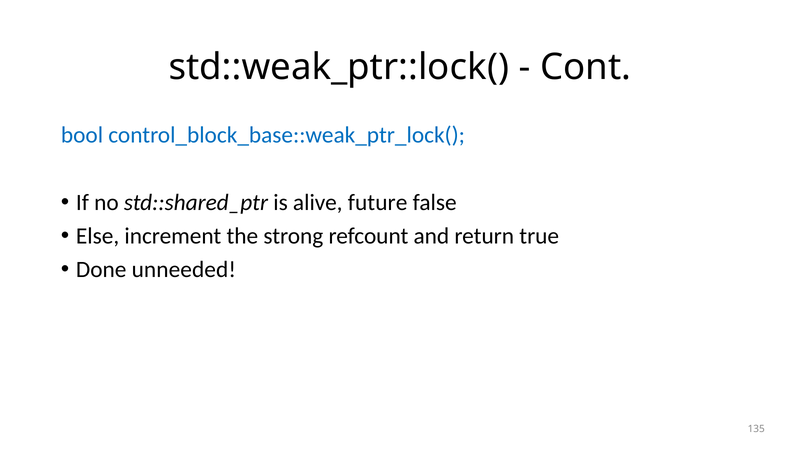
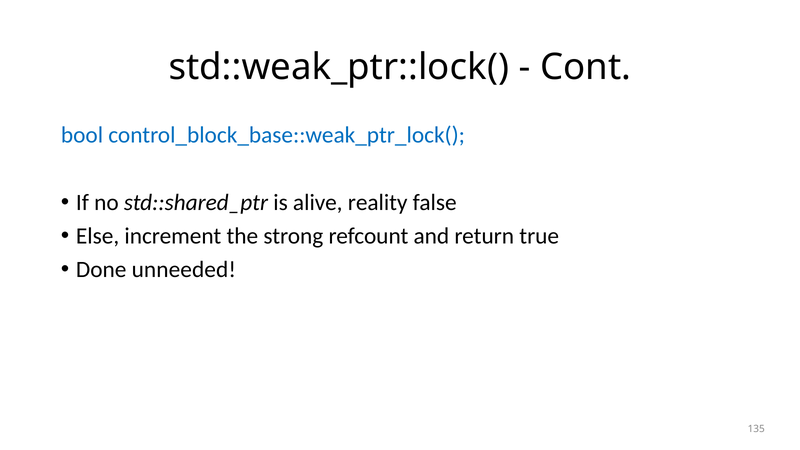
future: future -> reality (378, 202)
